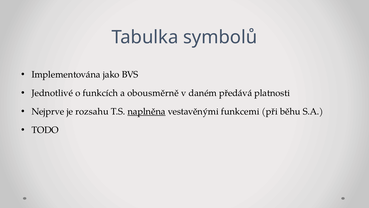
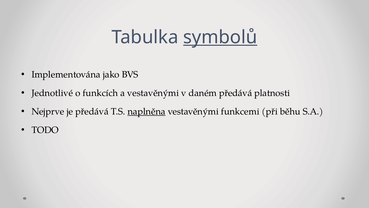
symbolů underline: none -> present (220, 37)
a obousměrně: obousměrně -> vestavěnými (153, 93)
je rozsahu: rozsahu -> předává (92, 111)
